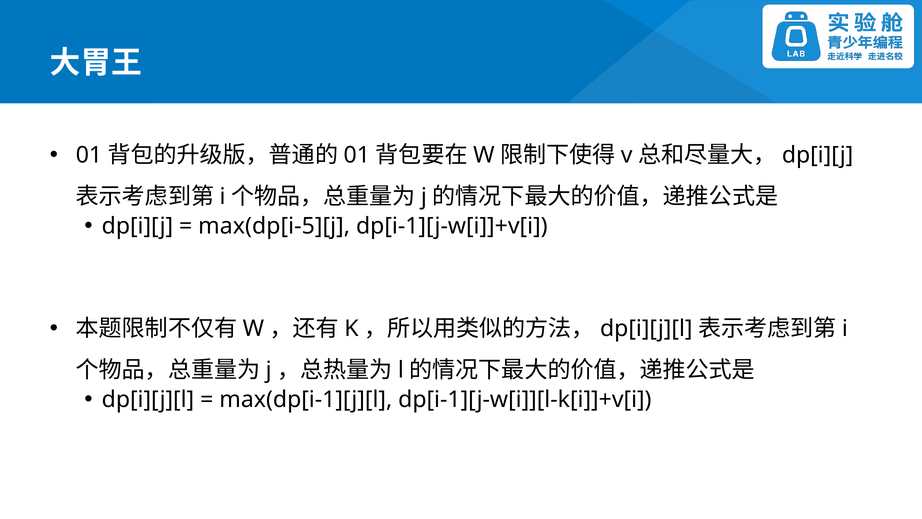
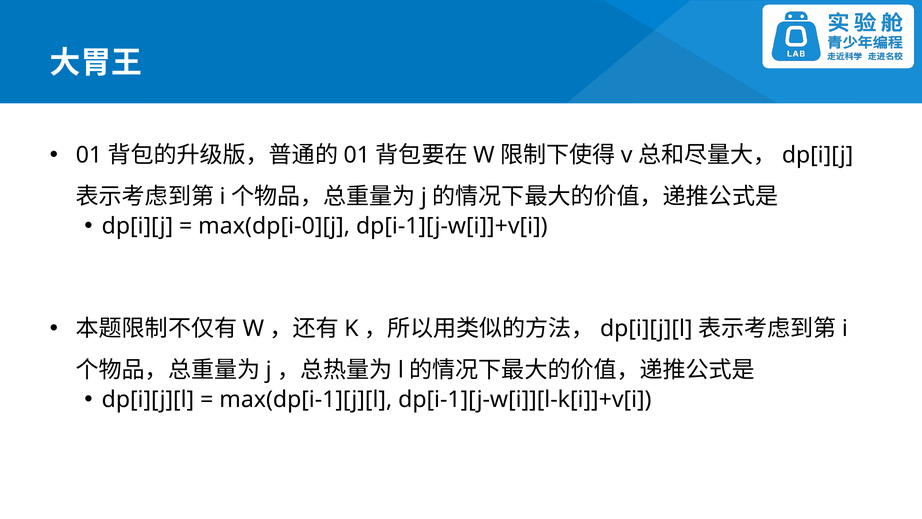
max(dp[i-5][j: max(dp[i-5][j -> max(dp[i-0][j (274, 226)
